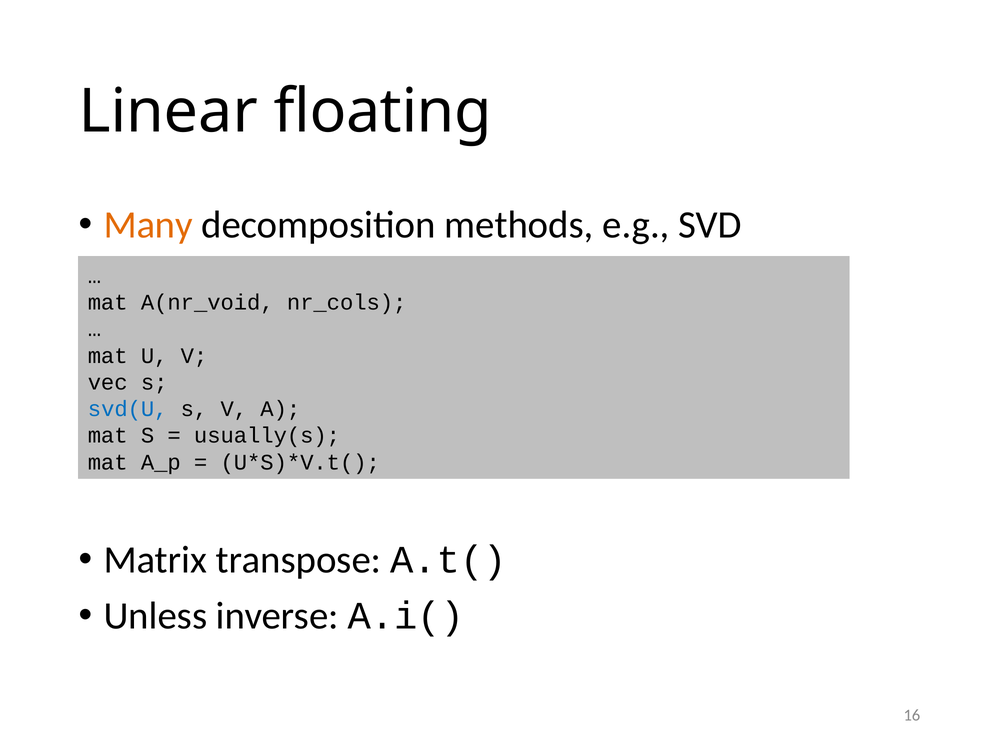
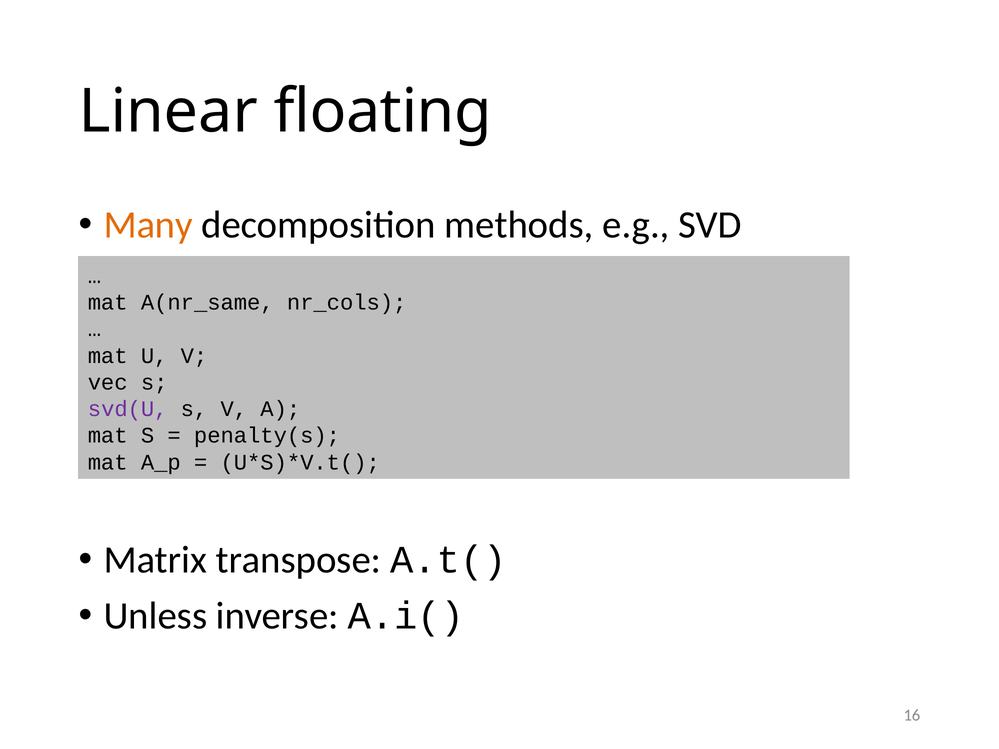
A(nr_void: A(nr_void -> A(nr_same (207, 303)
svd(U colour: blue -> purple (128, 409)
usually(s: usually(s -> penalty(s (267, 436)
